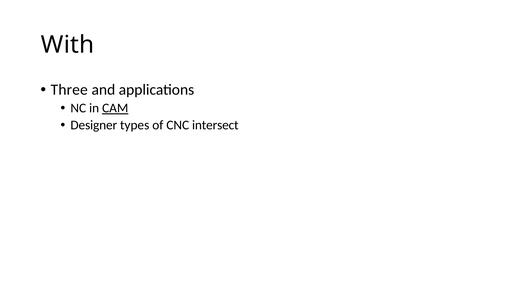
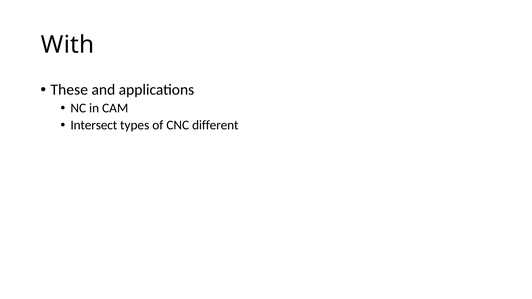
Three: Three -> These (69, 90)
CAM underline: present -> none (115, 108)
Designer: Designer -> Intersect (94, 125)
intersect: intersect -> different (215, 125)
